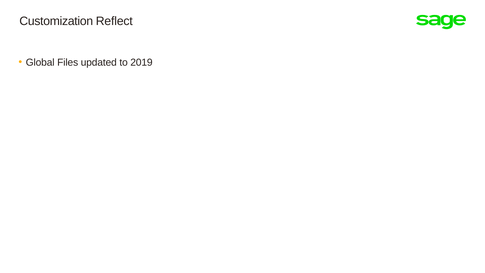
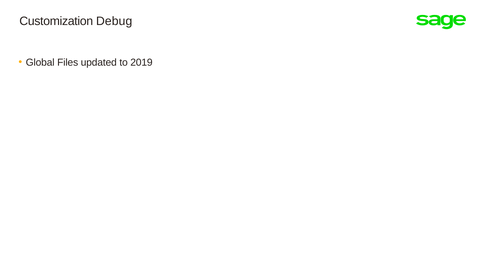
Reflect: Reflect -> Debug (114, 21)
